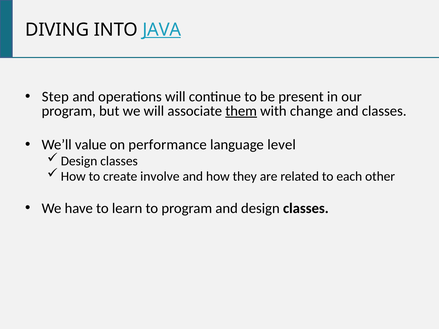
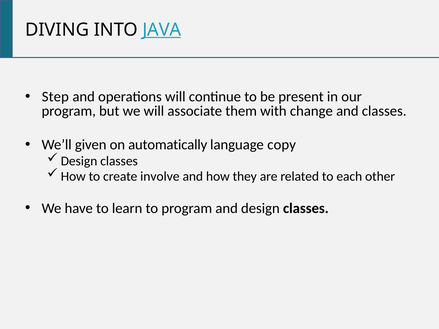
them underline: present -> none (241, 111)
value: value -> given (91, 145)
performance: performance -> automatically (168, 145)
level: level -> copy (282, 145)
